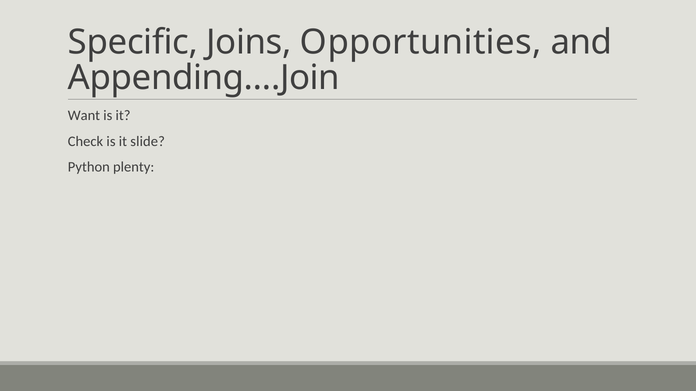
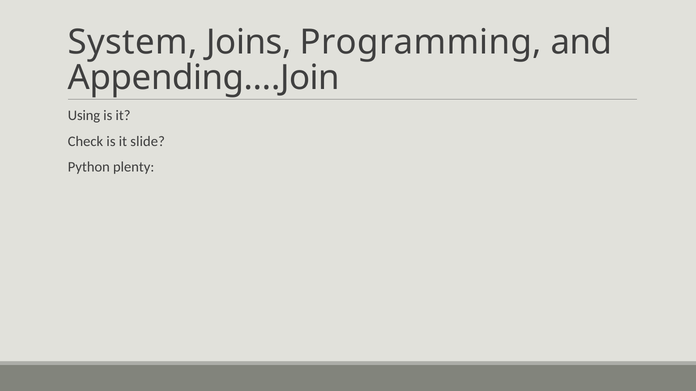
Specific: Specific -> System (133, 42)
Opportunities: Opportunities -> Programming (421, 42)
Want: Want -> Using (84, 116)
